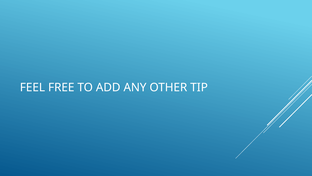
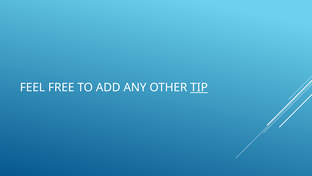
TIP underline: none -> present (199, 87)
